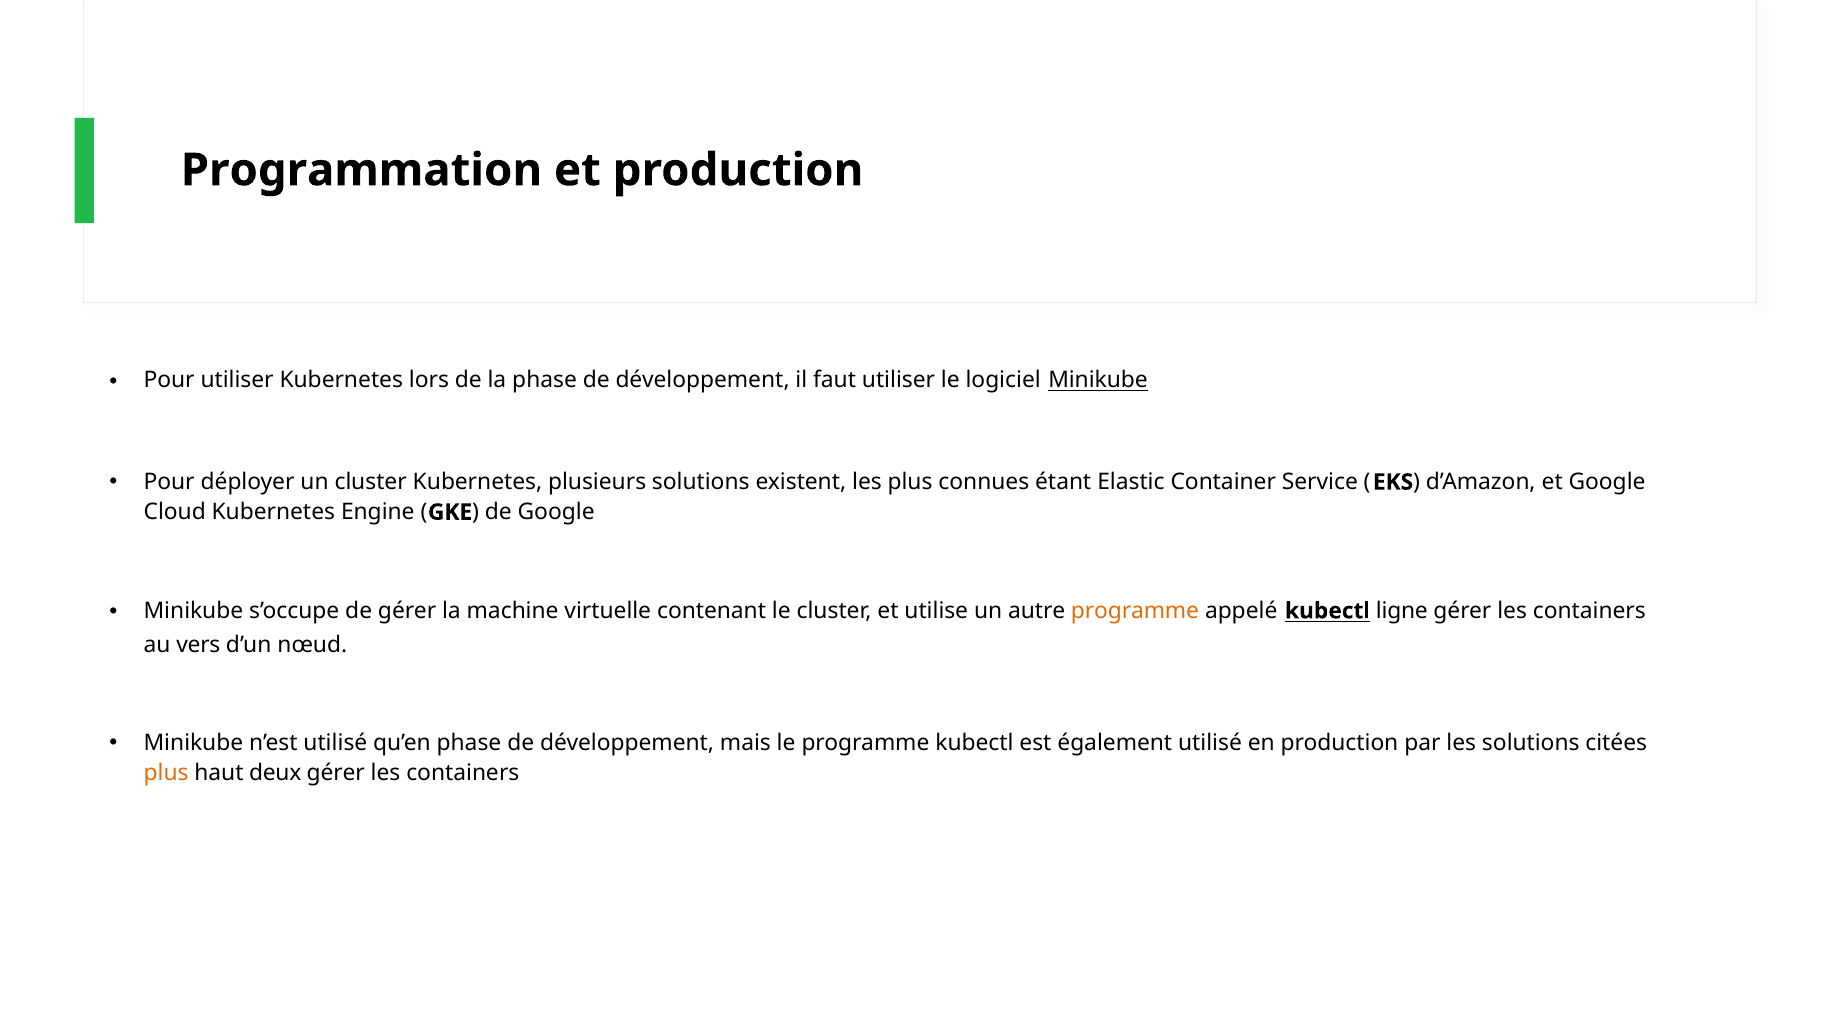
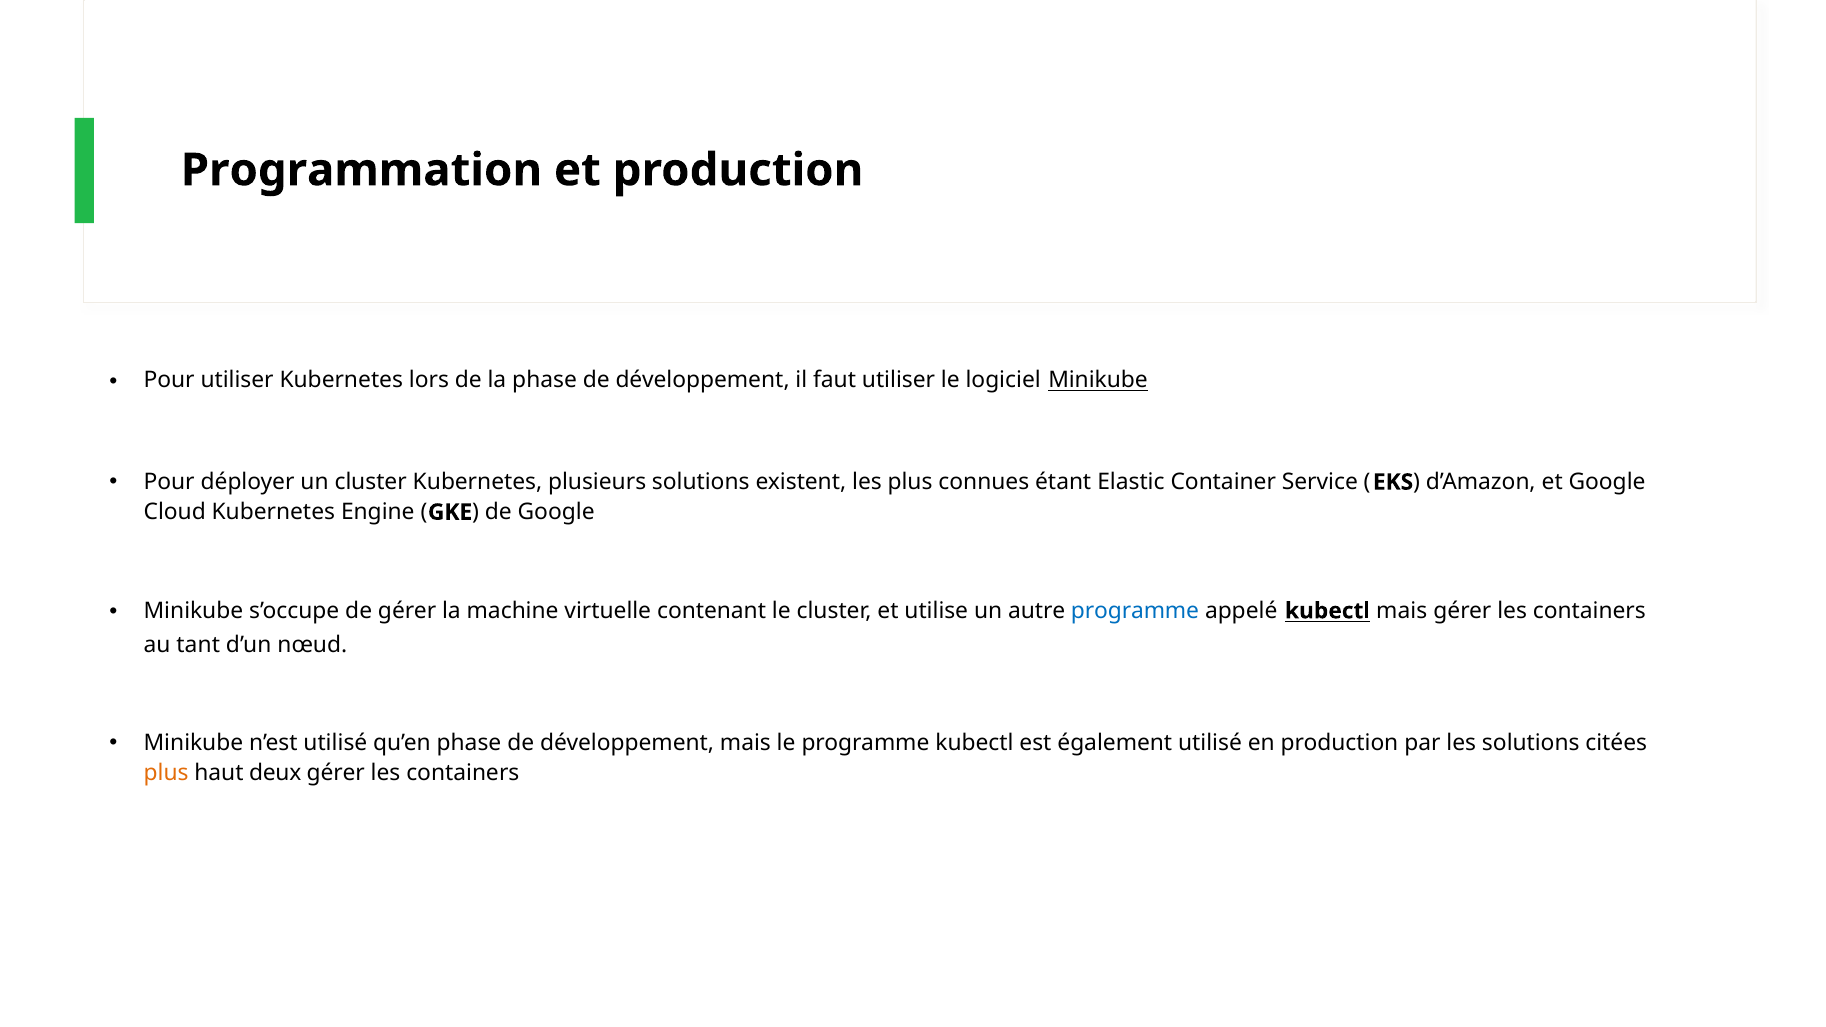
programme colour: orange -> blue (1135, 611)
kubectl ligne: ligne -> mais (1402, 611)
vers: vers -> tant (198, 645)
